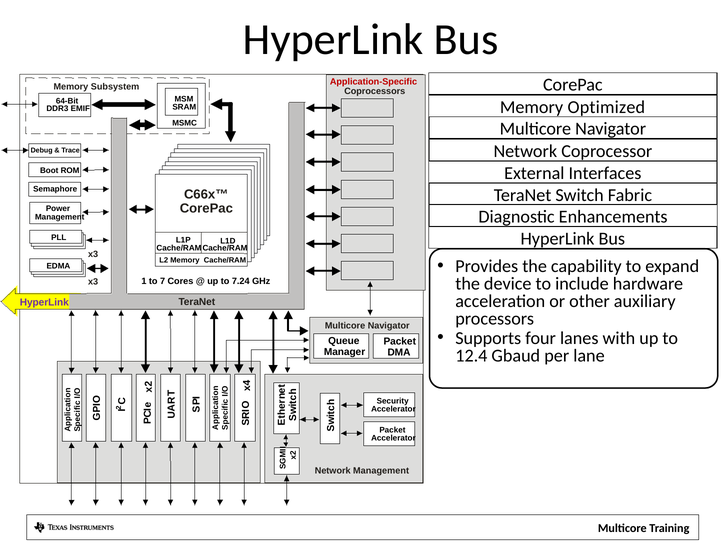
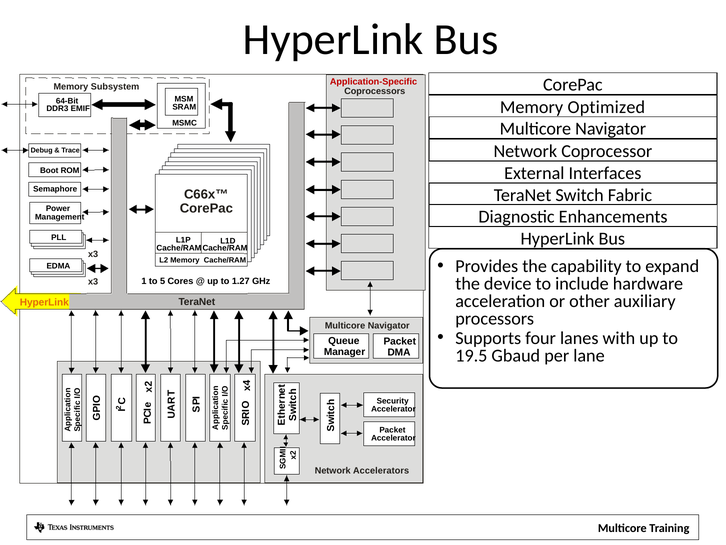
7: 7 -> 5 (163, 281)
7.24: 7.24 -> 1.27 (241, 281)
HyperLink colour: purple -> orange (44, 302)
12.4: 12.4 -> 19.5 (471, 355)
Network Management: Management -> Accelerators (381, 471)
